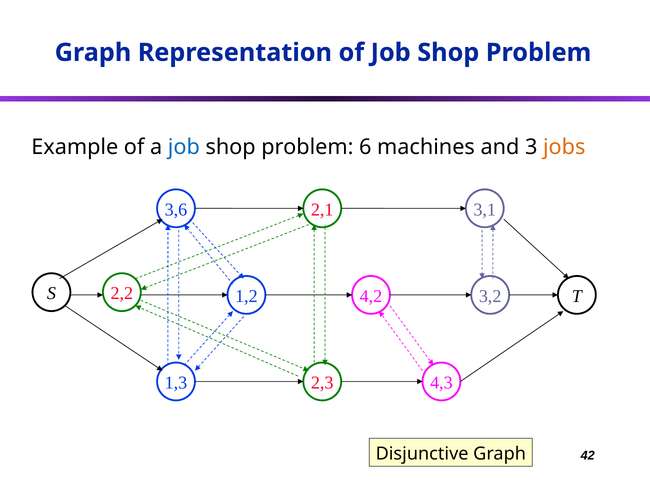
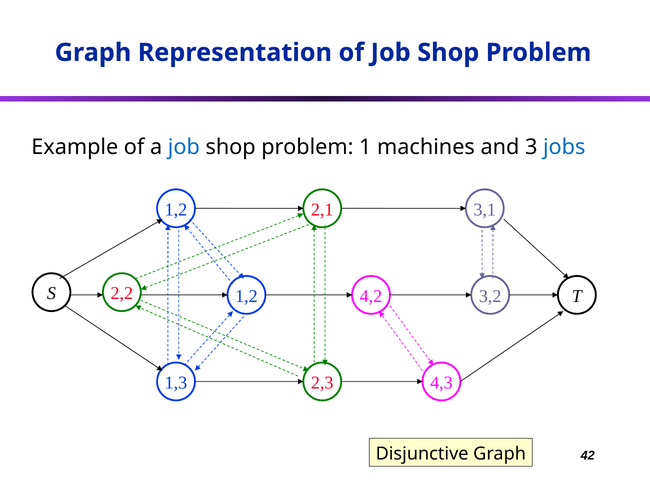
6: 6 -> 1 (365, 147)
jobs colour: orange -> blue (564, 147)
3,6: 3,6 -> 1,2 (176, 210)
